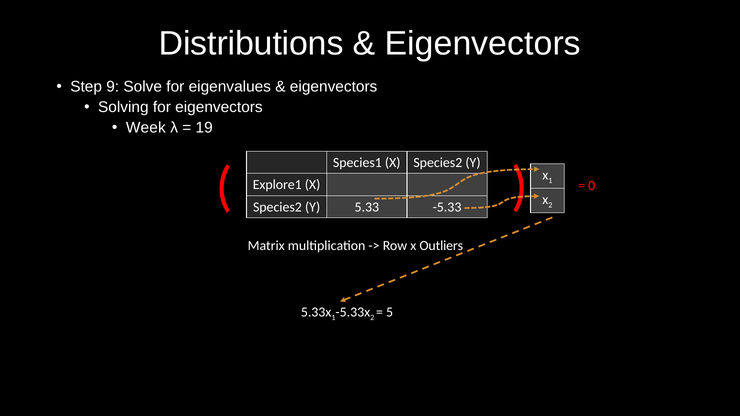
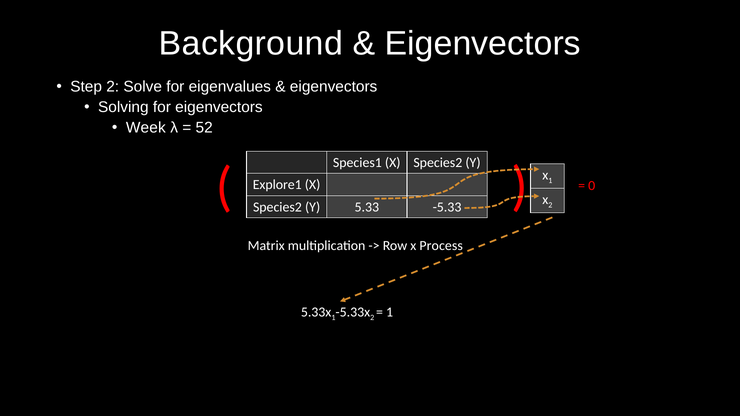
Distributions: Distributions -> Background (251, 43)
Step 9: 9 -> 2 (113, 87)
19: 19 -> 52 (204, 128)
Outliers: Outliers -> Process (441, 246)
5: 5 -> 1 (390, 312)
